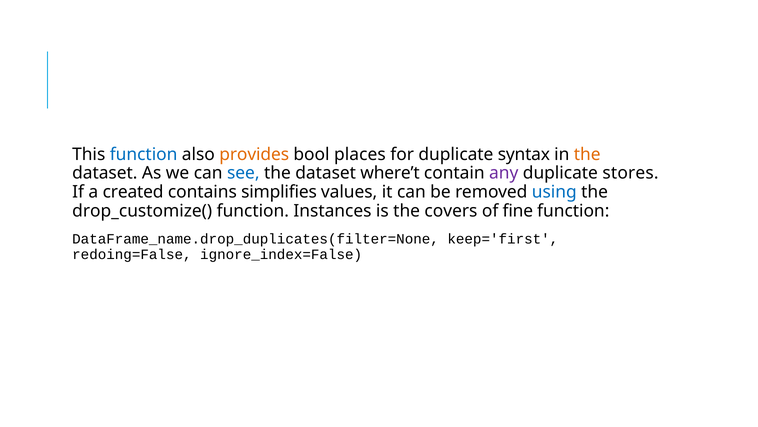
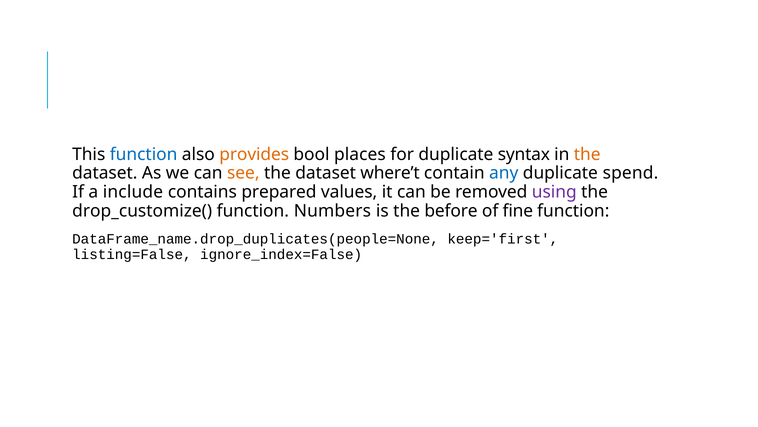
see colour: blue -> orange (243, 173)
any colour: purple -> blue (504, 173)
stores: stores -> spend (631, 173)
created: created -> include (133, 192)
simplifies: simplifies -> prepared (279, 192)
using colour: blue -> purple (554, 192)
Instances: Instances -> Numbers (332, 210)
covers: covers -> before (451, 210)
DataFrame_name.drop_duplicates(filter=None: DataFrame_name.drop_duplicates(filter=None -> DataFrame_name.drop_duplicates(people=None (256, 239)
redoing=False: redoing=False -> listing=False (132, 254)
